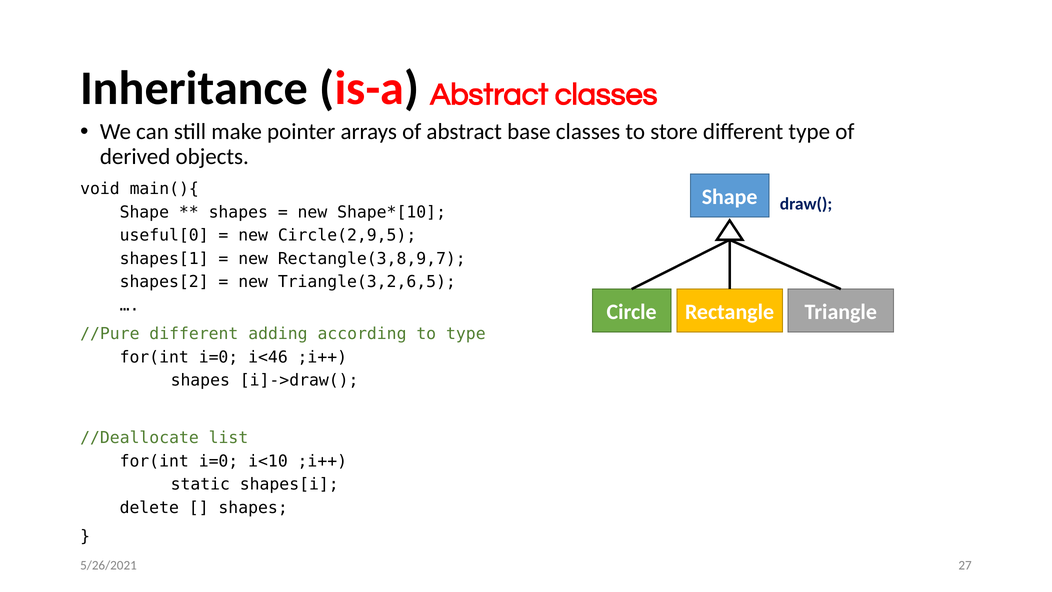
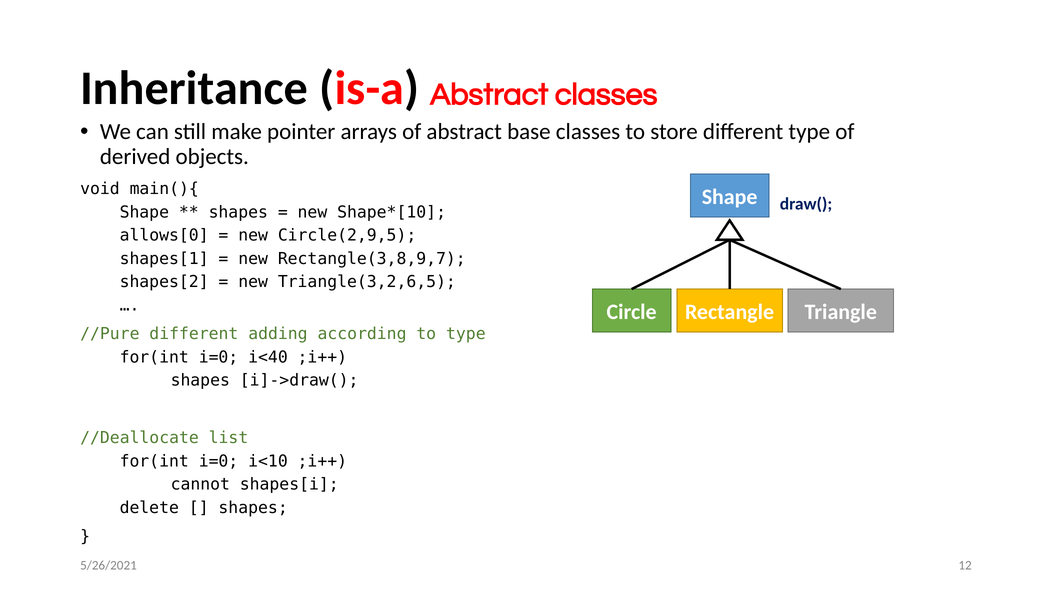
useful[0: useful[0 -> allows[0 (164, 235)
i<46: i<46 -> i<40 (268, 357)
static: static -> cannot (200, 484)
27: 27 -> 12 (965, 565)
